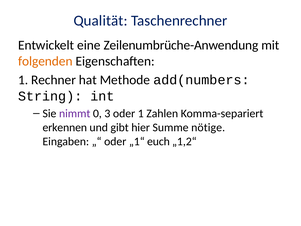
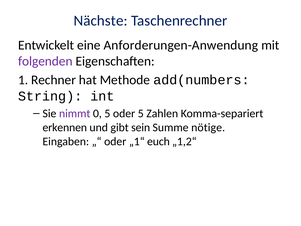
Qualität: Qualität -> Nächste (101, 21)
Zeilenumbrüche-Anwendung: Zeilenumbrüche-Anwendung -> Anforderungen-Anwendung (181, 45)
folgenden colour: orange -> purple (45, 61)
0 3: 3 -> 5 (107, 113)
oder 1: 1 -> 5 (141, 113)
hier: hier -> sein (141, 127)
